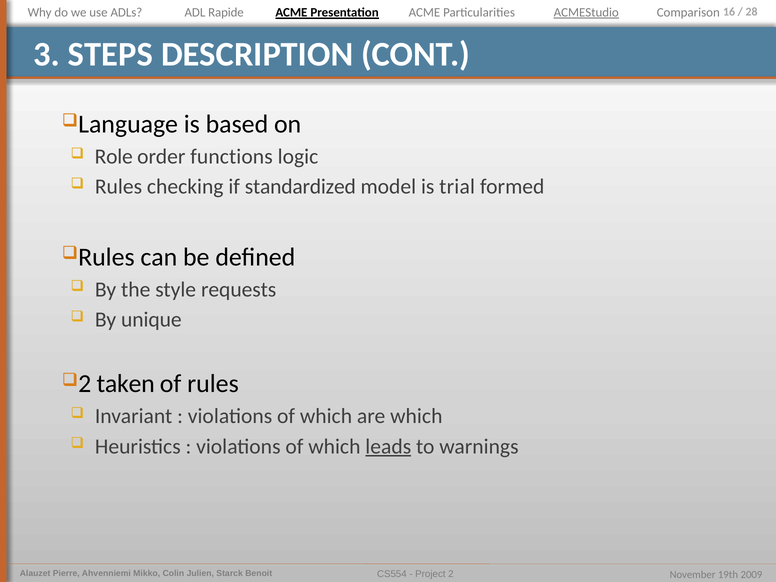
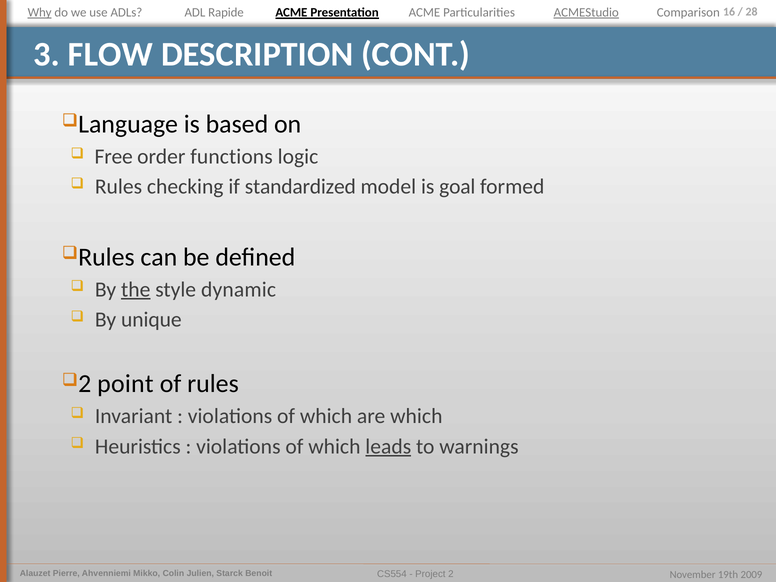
Why underline: none -> present (40, 12)
STEPS: STEPS -> FLOW (110, 54)
Role: Role -> Free (114, 157)
trial: trial -> goal (457, 187)
the underline: none -> present (136, 289)
requests: requests -> dynamic (239, 289)
taken: taken -> point (125, 384)
